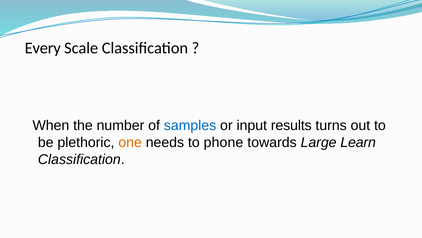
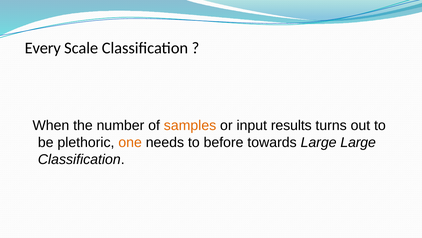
samples colour: blue -> orange (190, 125)
phone: phone -> before (224, 142)
Large Learn: Learn -> Large (358, 142)
